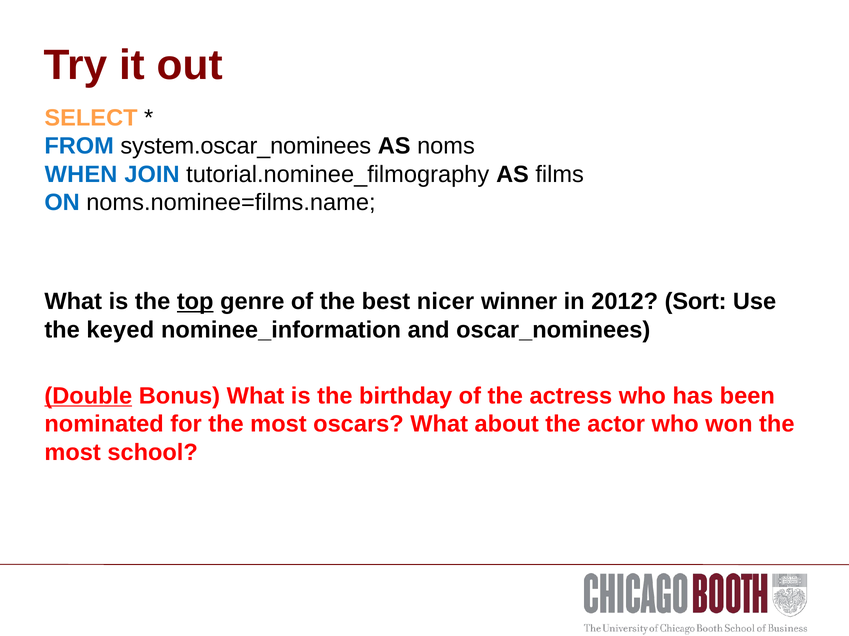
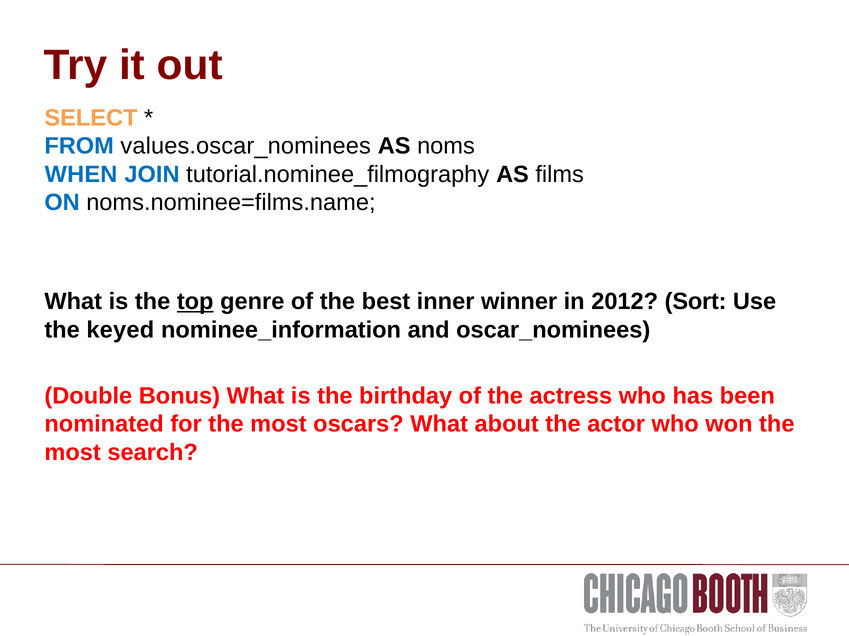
system.oscar_nominees: system.oscar_nominees -> values.oscar_nominees (246, 146)
nicer: nicer -> inner (446, 302)
Double underline: present -> none (88, 396)
school: school -> search (153, 453)
